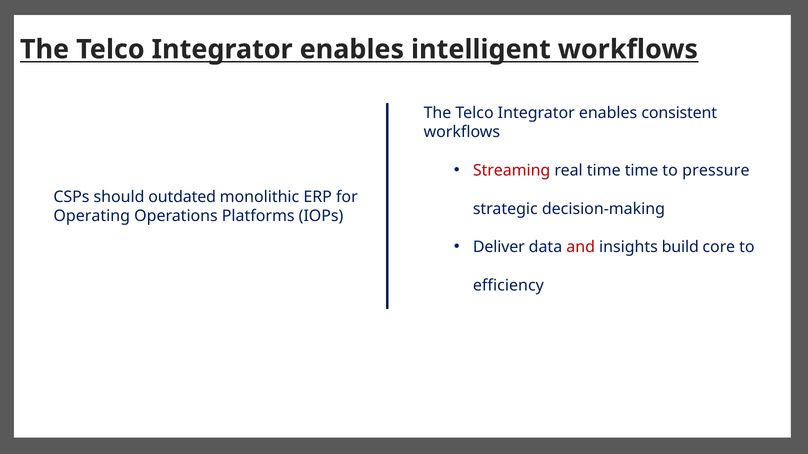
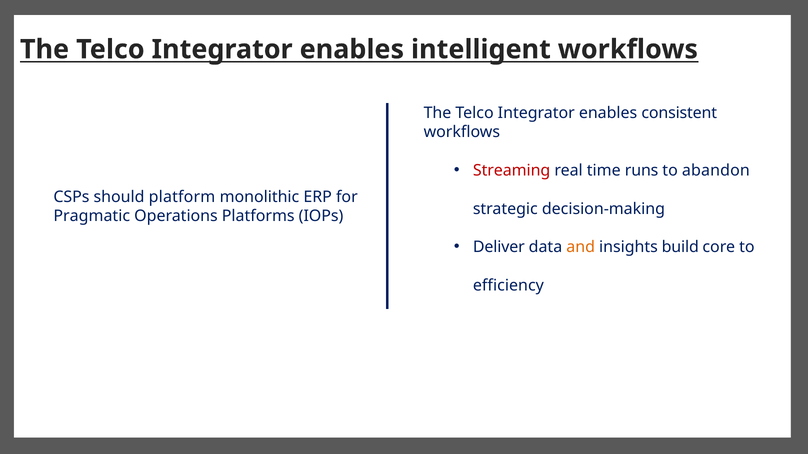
time time: time -> runs (642, 171)
pressure: pressure -> abandon (716, 171)
outdated: outdated -> platform (182, 197)
Operating: Operating -> Pragmatic (92, 216)
and colour: red -> orange (581, 247)
